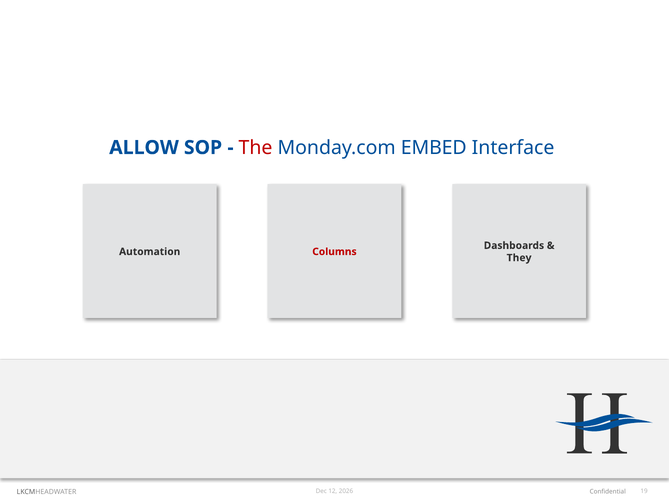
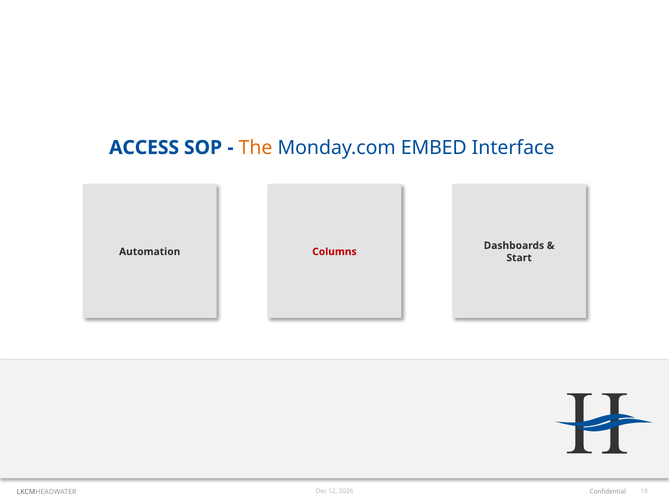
ALLOW: ALLOW -> ACCESS (144, 148)
The colour: red -> orange (255, 148)
They: They -> Start (519, 258)
